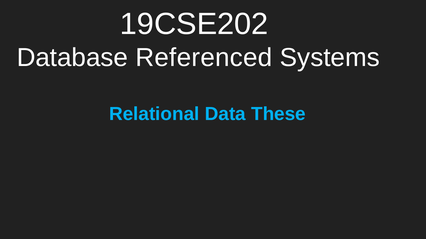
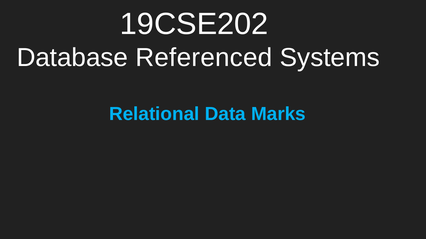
These: These -> Marks (278, 114)
